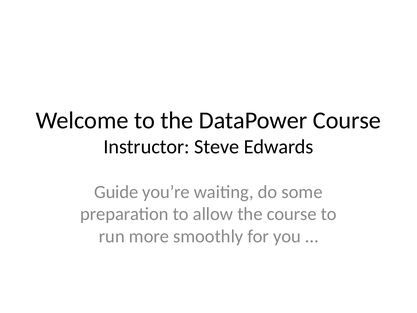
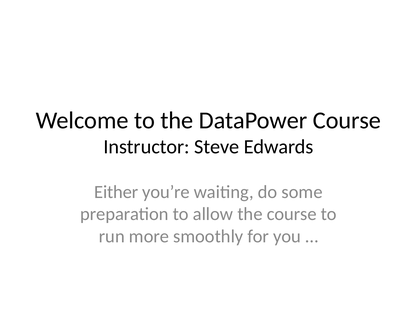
Guide: Guide -> Either (116, 192)
